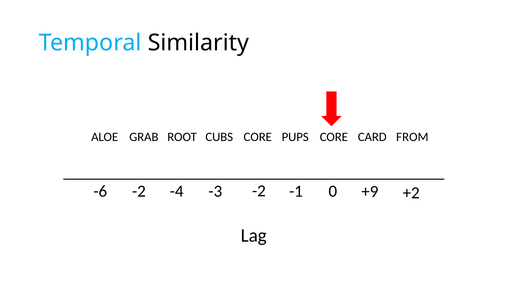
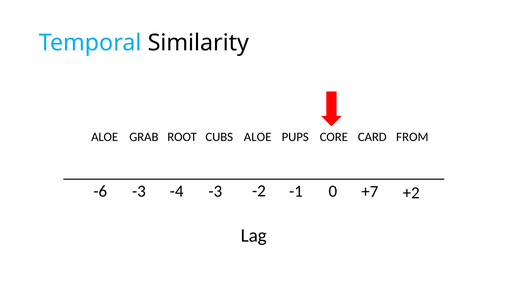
CUBS CORE: CORE -> ALOE (258, 137)
-2: -2 -> -3 (139, 191)
+9: +9 -> +7 (370, 191)
